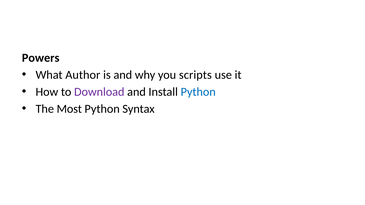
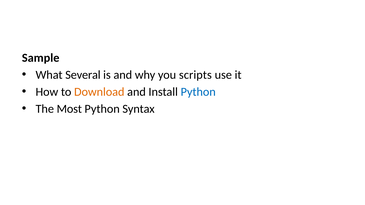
Powers: Powers -> Sample (41, 58)
Author: Author -> Several (83, 75)
Download colour: purple -> orange (99, 92)
